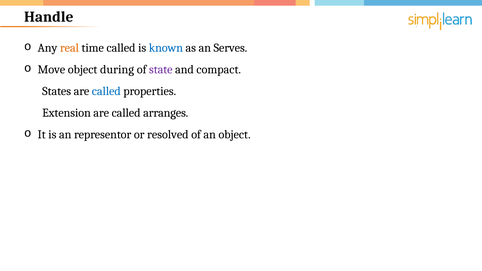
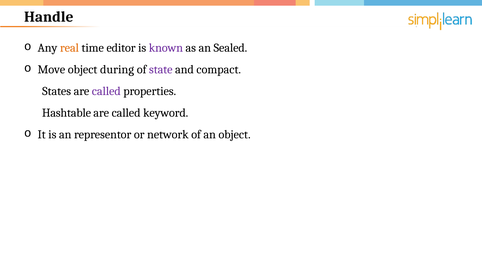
time called: called -> editor (121, 48)
known colour: blue -> purple (166, 48)
Serves: Serves -> Sealed (230, 48)
called colour: blue -> purple (106, 91)
Extension: Extension -> Hashtable (67, 113)
arranges: arranges -> keyword (166, 113)
resolved: resolved -> network (168, 135)
